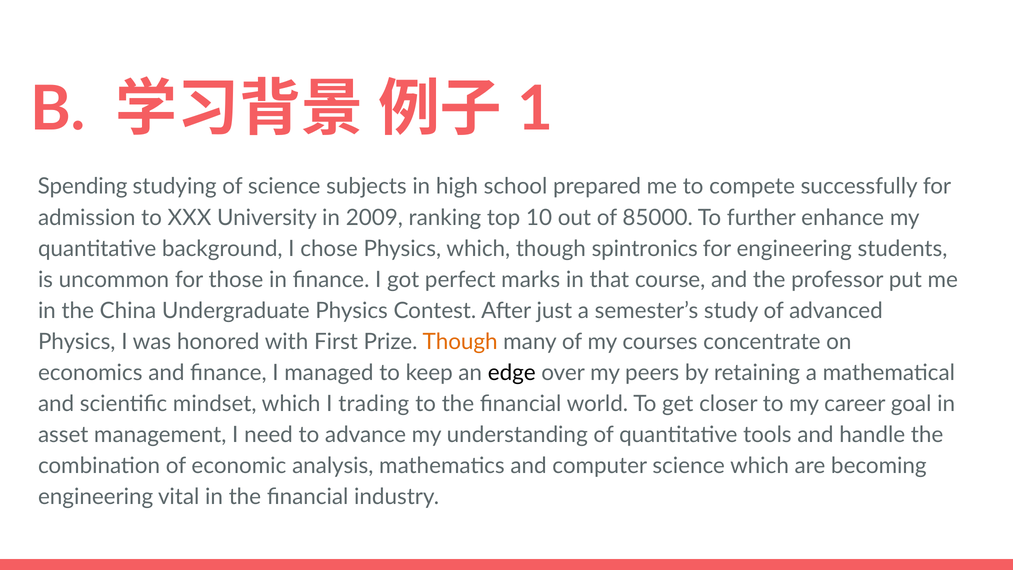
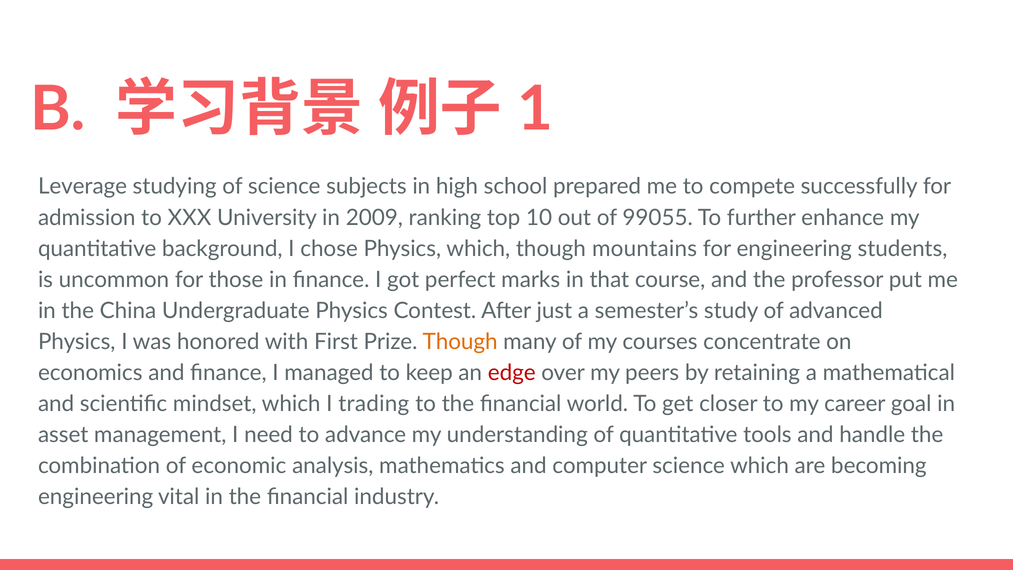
Spending: Spending -> Leverage (83, 186)
85000: 85000 -> 99055 (658, 218)
spintronics: spintronics -> mountains (645, 249)
edge colour: black -> red (512, 373)
